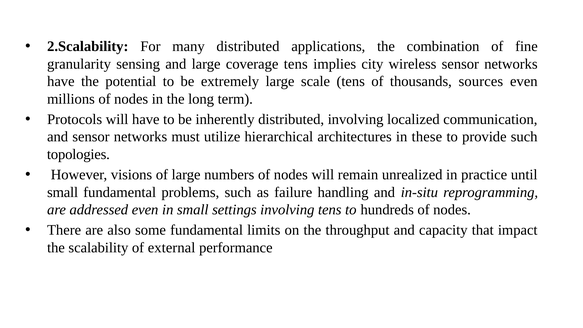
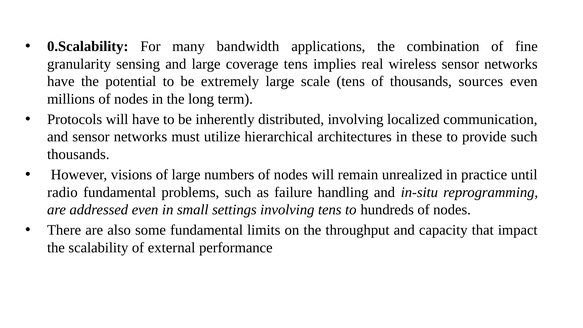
2.Scalability: 2.Scalability -> 0.Scalability (88, 46)
many distributed: distributed -> bandwidth (248, 46)
city: city -> real (372, 64)
topologies: topologies -> thousands (78, 154)
small: small -> radio (62, 192)
